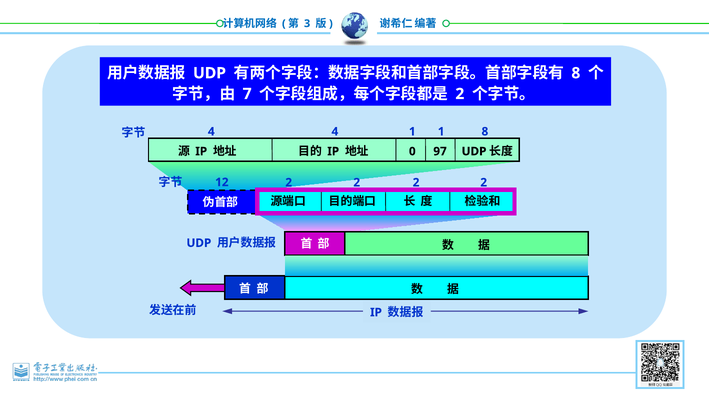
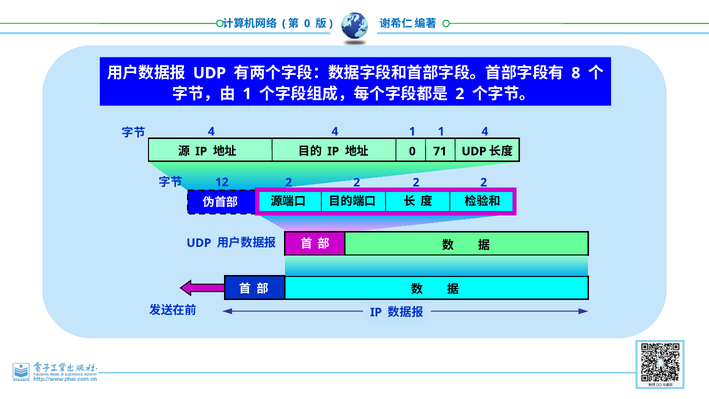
3: 3 -> 0 (307, 24)
7: 7 -> 1 (247, 94)
1 8: 8 -> 4 (485, 131)
97: 97 -> 71 (440, 151)
